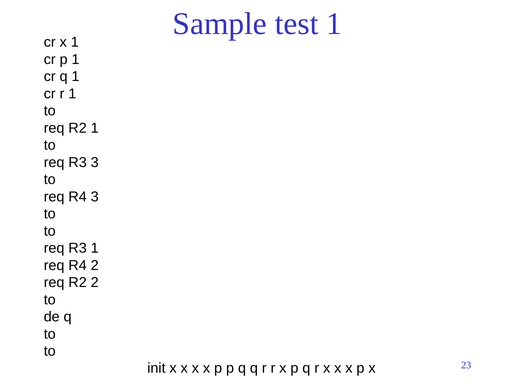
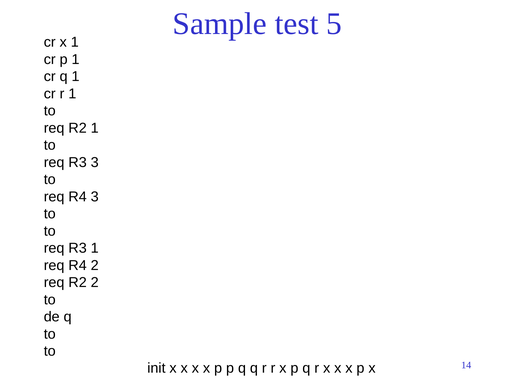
test 1: 1 -> 5 (334, 24)
23: 23 -> 14 (466, 365)
